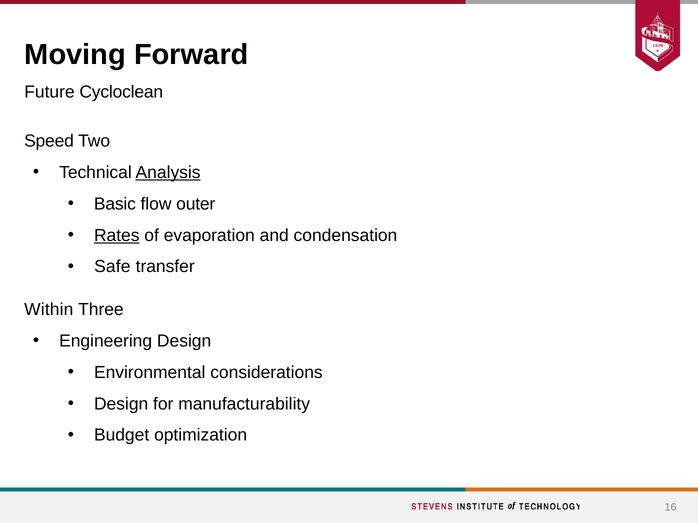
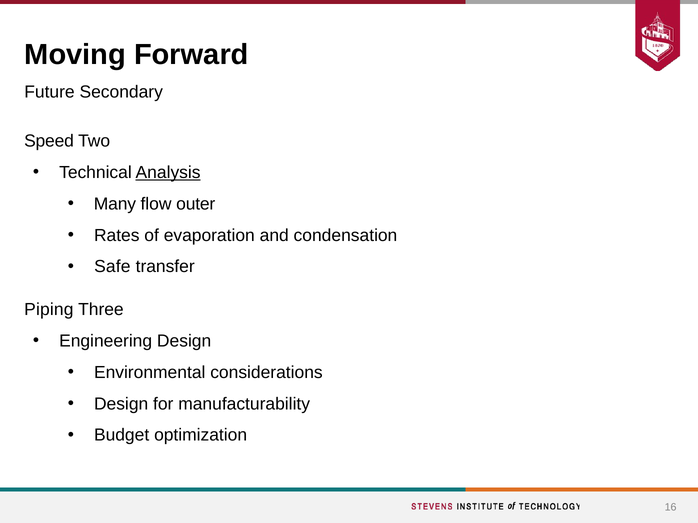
Cycloclean: Cycloclean -> Secondary (121, 92)
Basic: Basic -> Many (115, 204)
Rates underline: present -> none (117, 236)
Within: Within -> Piping (49, 310)
